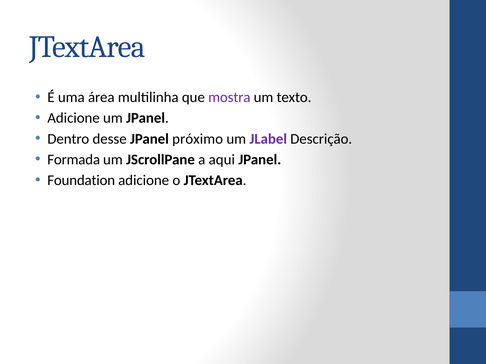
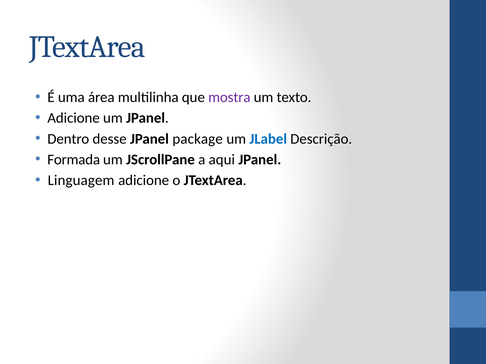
próximo: próximo -> package (198, 139)
JLabel colour: purple -> blue (268, 139)
Foundation: Foundation -> Linguagem (81, 181)
